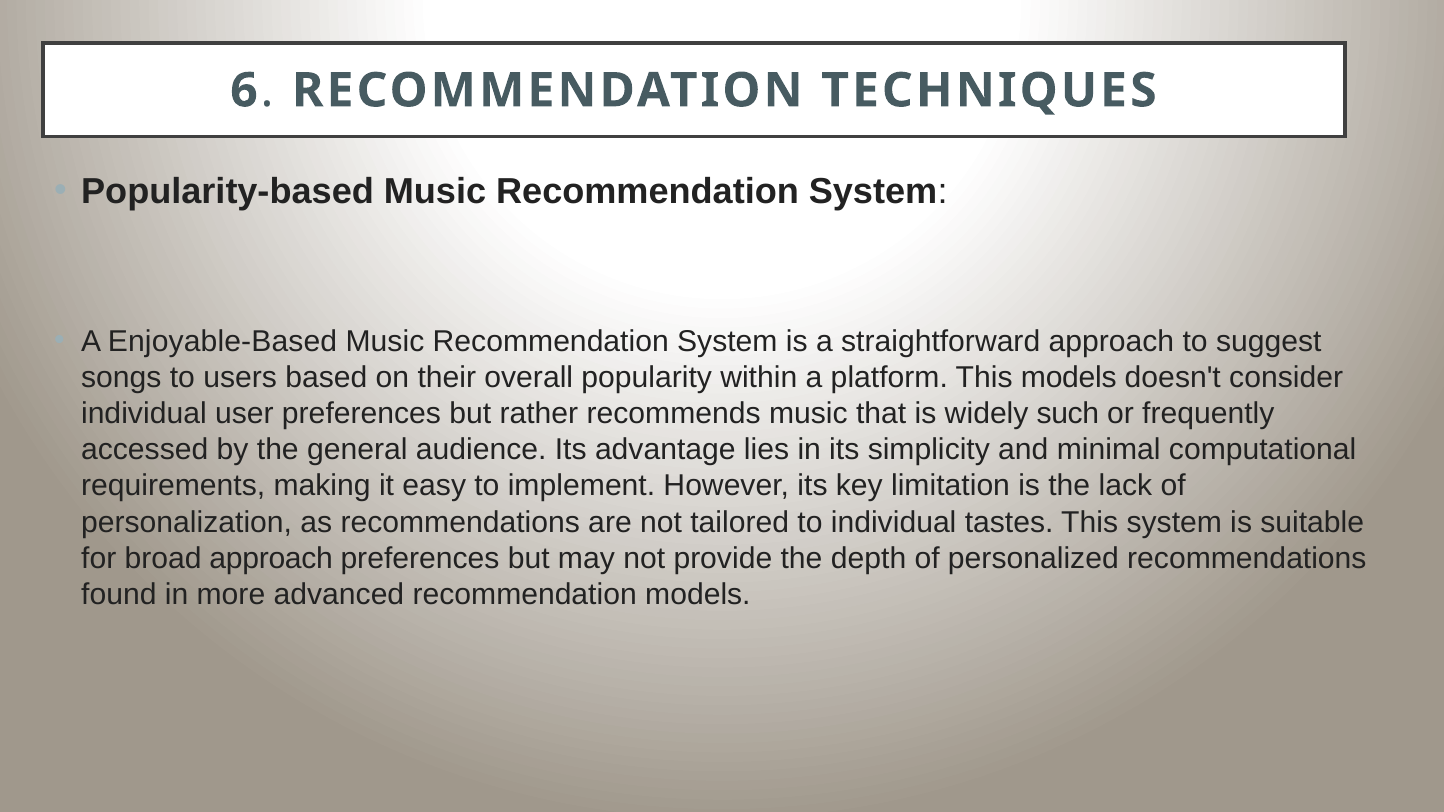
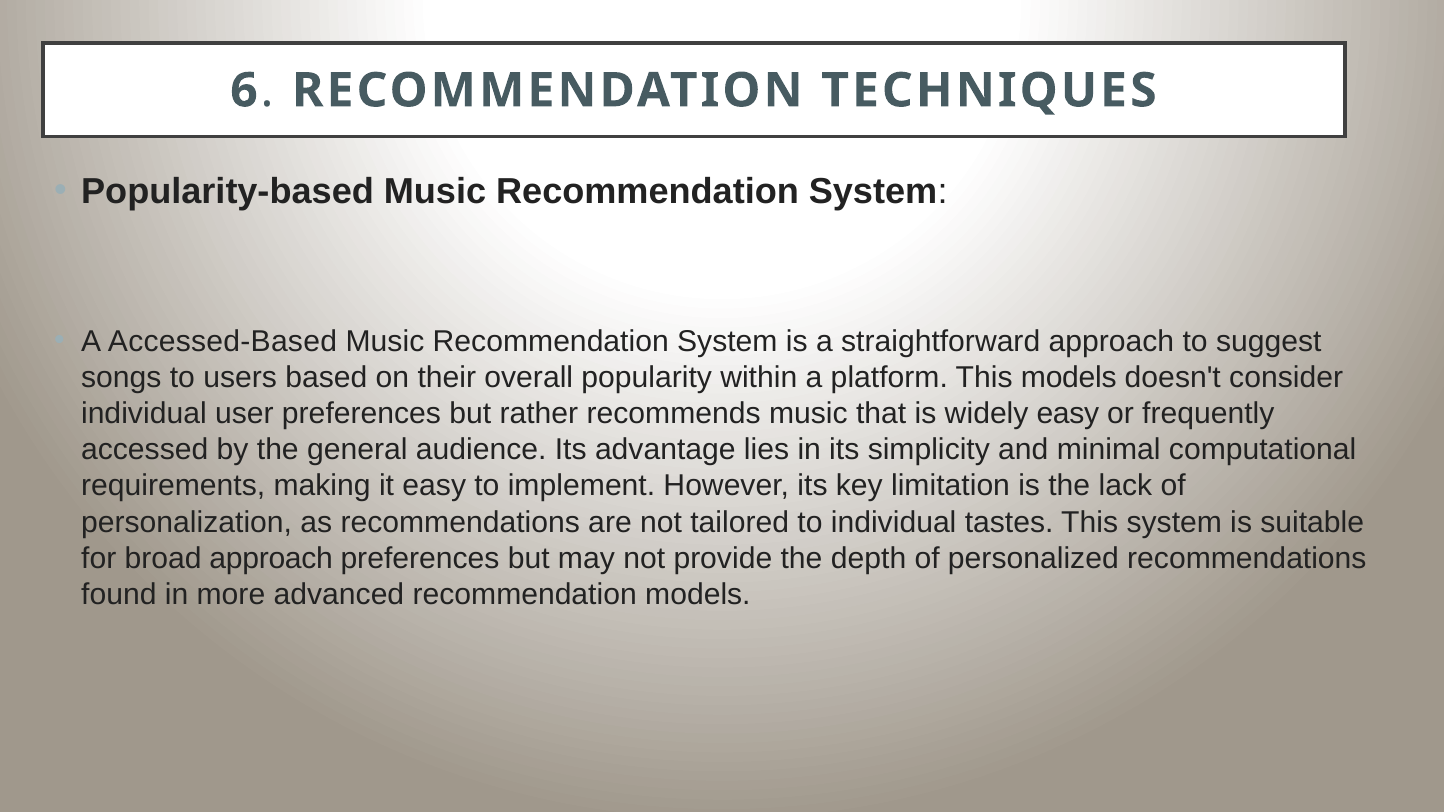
Enjoyable-Based: Enjoyable-Based -> Accessed-Based (222, 342)
widely such: such -> easy (1068, 414)
